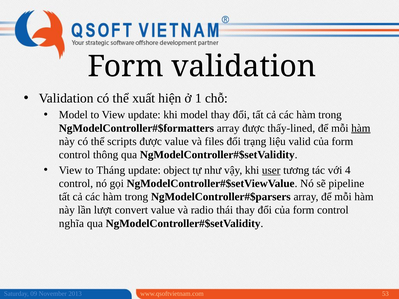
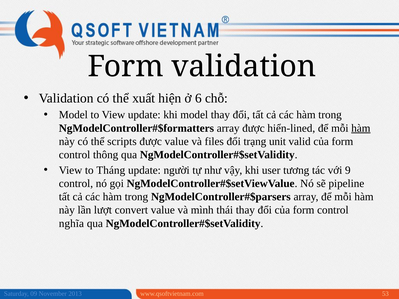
1: 1 -> 6 (198, 98)
thấy-lined: thấy-lined -> hiển-lined (291, 128)
liệu: liệu -> unit (277, 142)
object: object -> người (177, 170)
user underline: present -> none (271, 170)
4: 4 -> 9 (348, 170)
radio: radio -> mình (202, 210)
